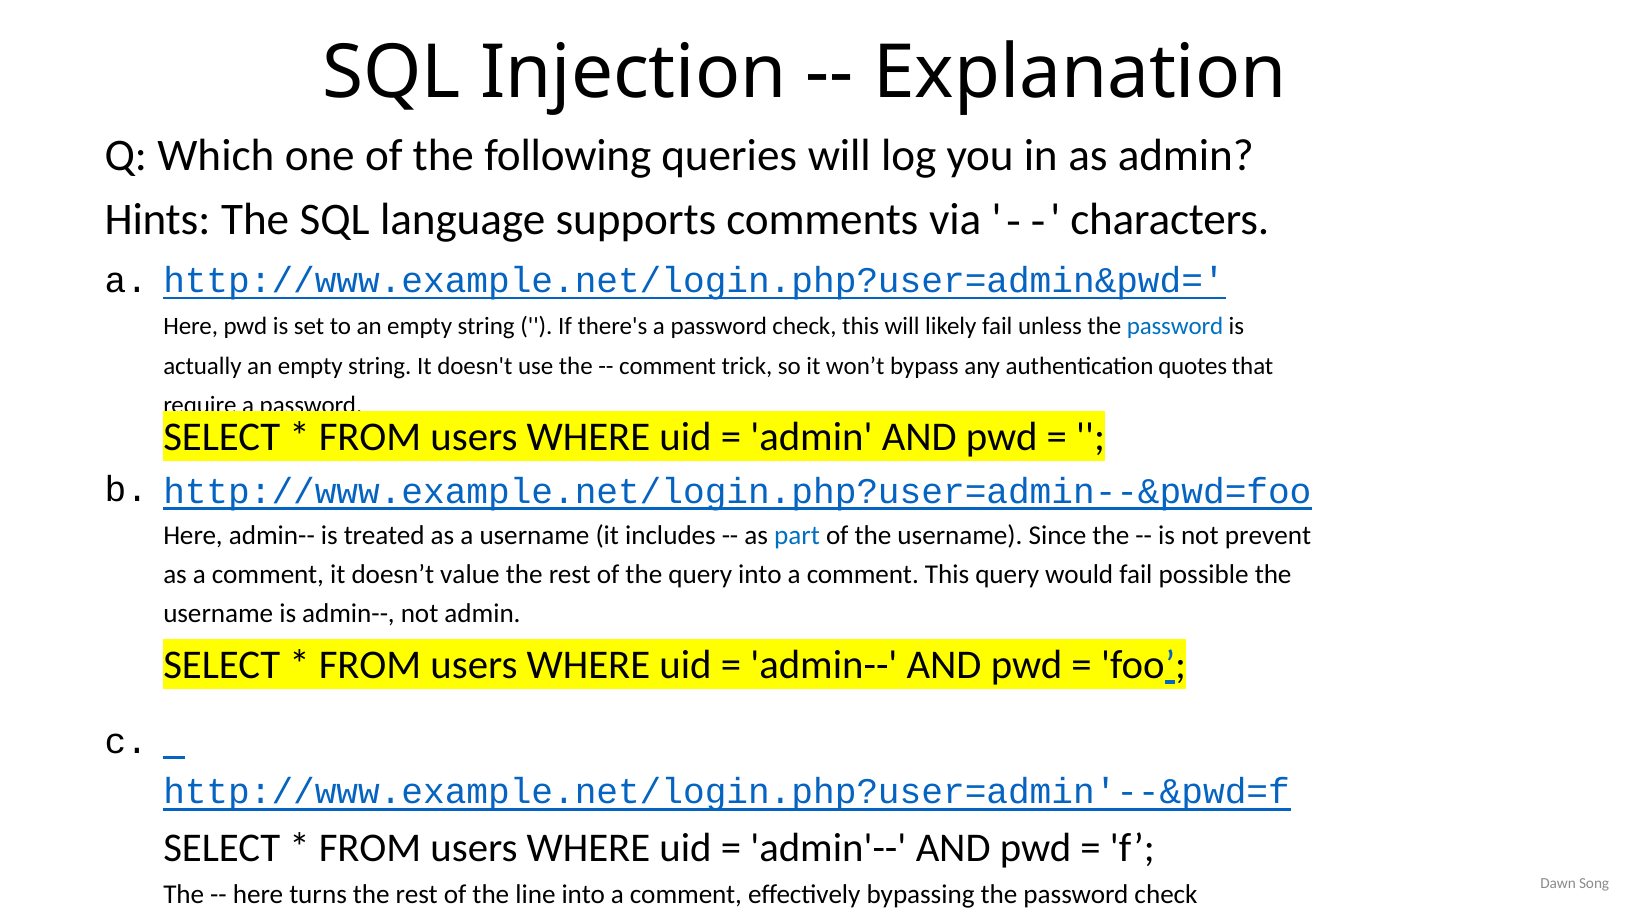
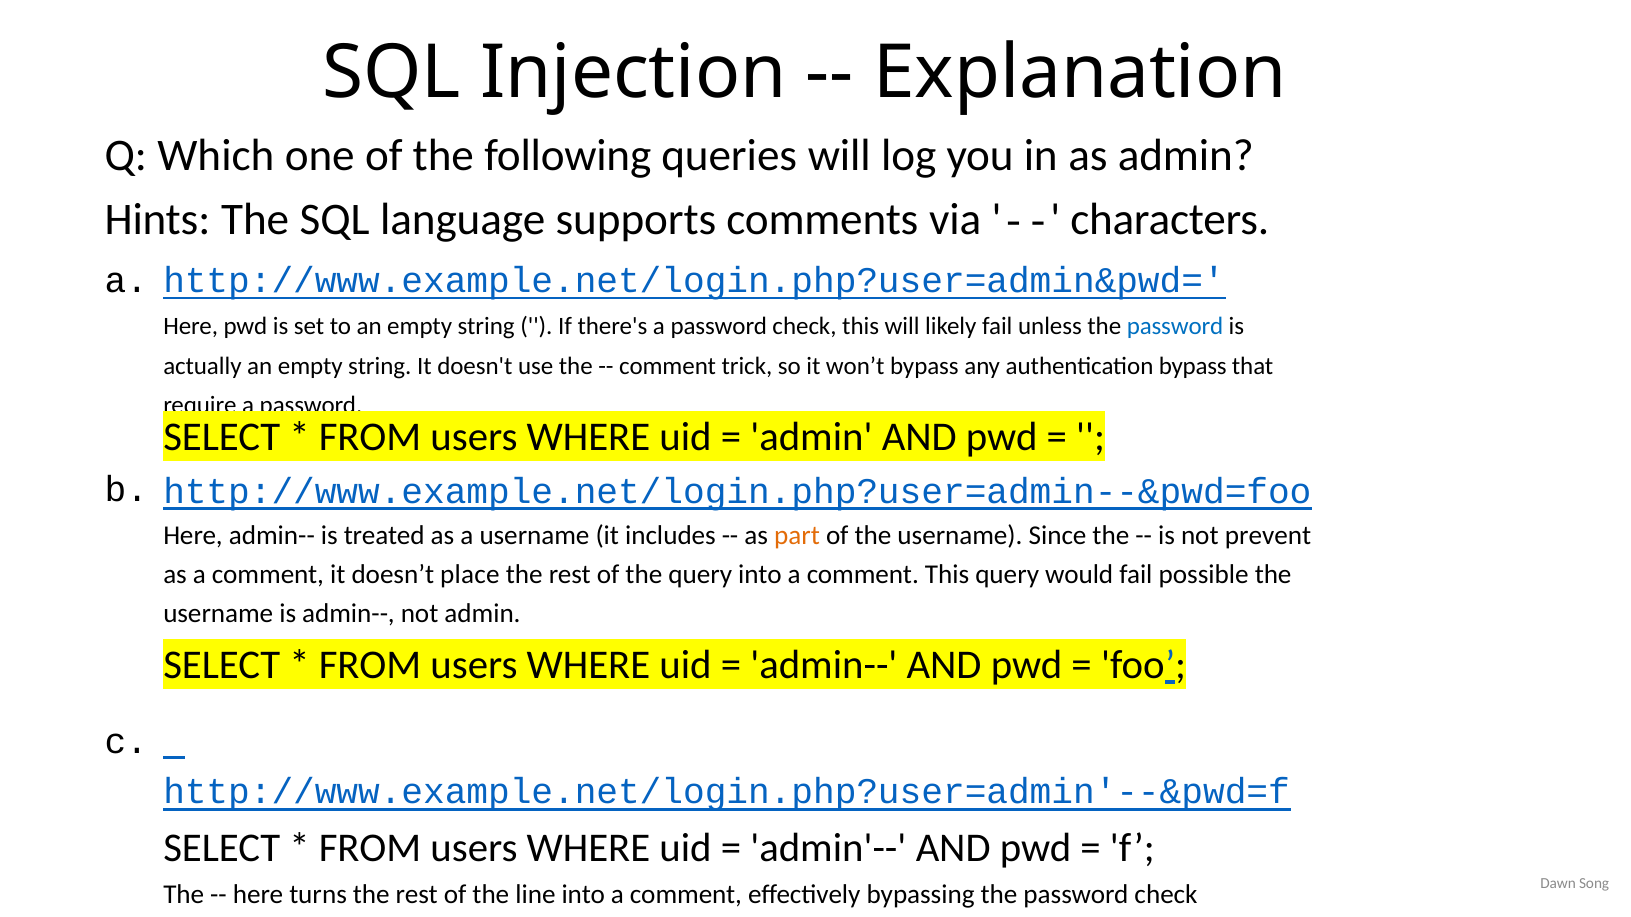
authentication quotes: quotes -> bypass (1193, 366)
part colour: blue -> orange (797, 535)
value: value -> place (470, 574)
